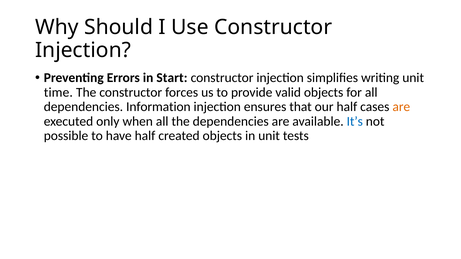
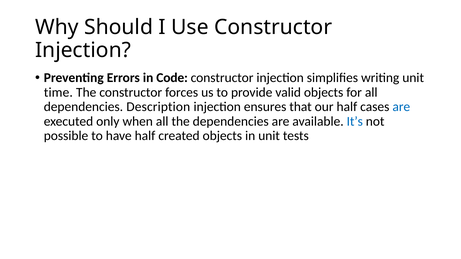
Start: Start -> Code (172, 78)
Information: Information -> Description (158, 107)
are colour: orange -> blue (401, 107)
